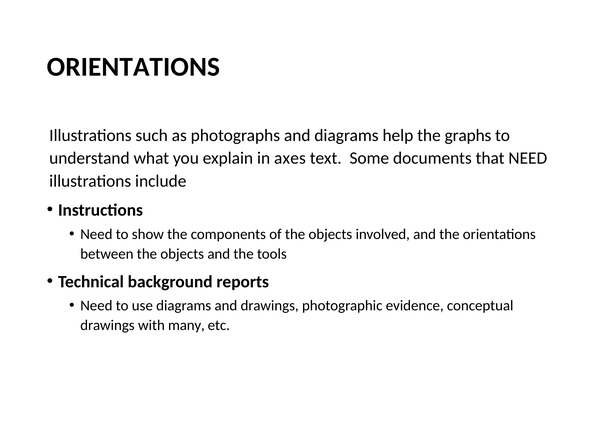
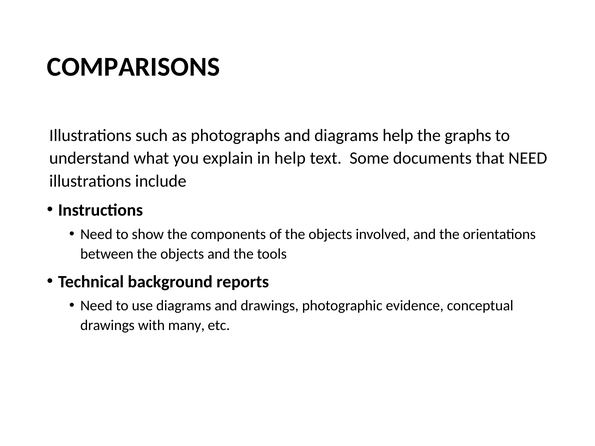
ORIENTATIONS: ORIENTATIONS -> COMPARISONS (133, 67)
in axes: axes -> help (290, 158)
